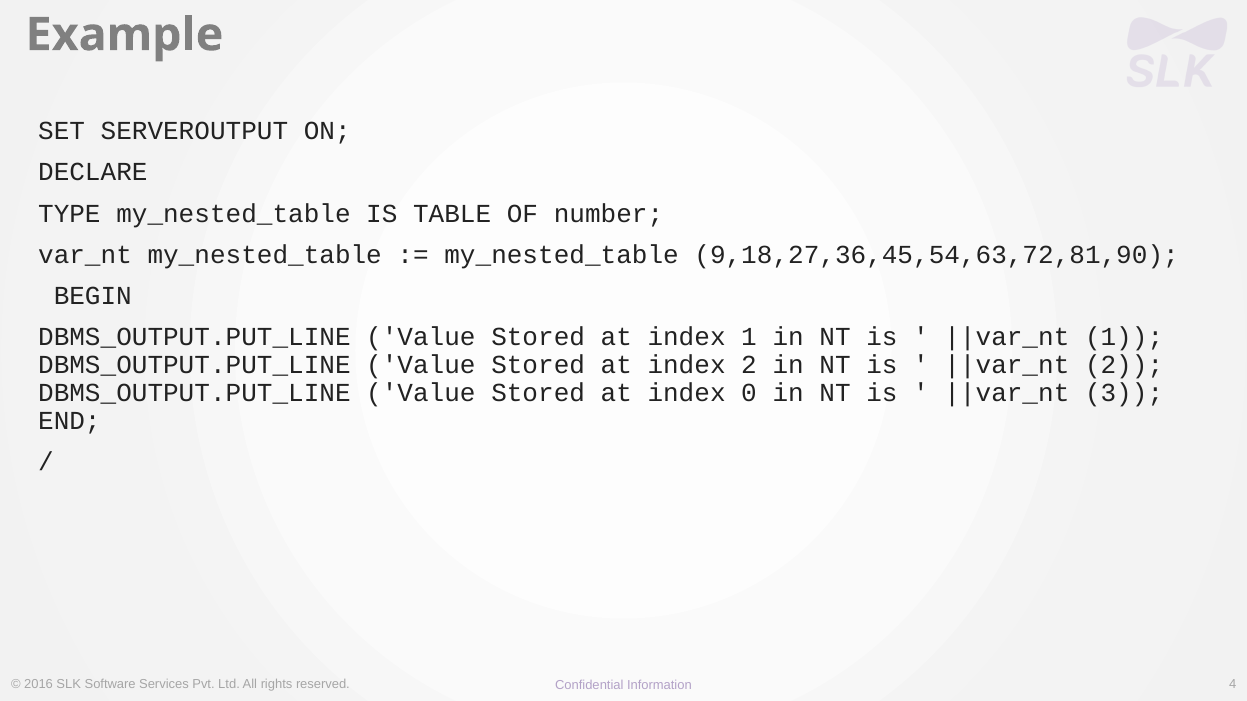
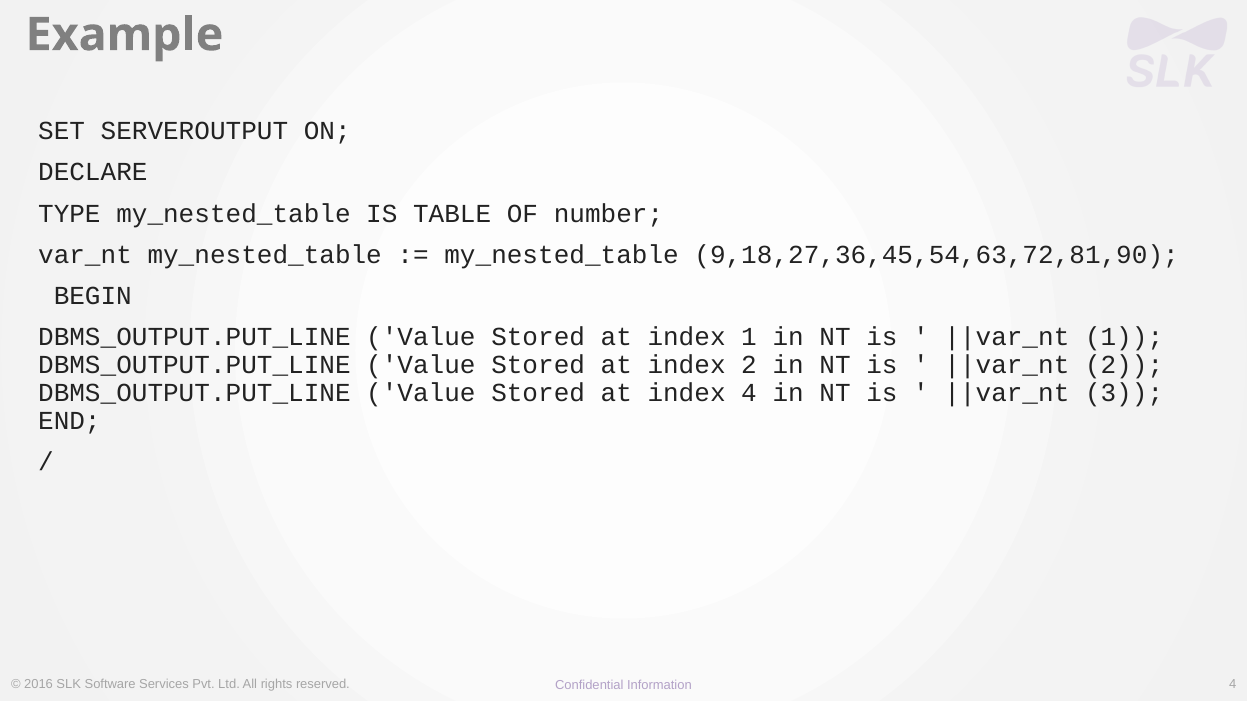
index 0: 0 -> 4 (749, 393)
